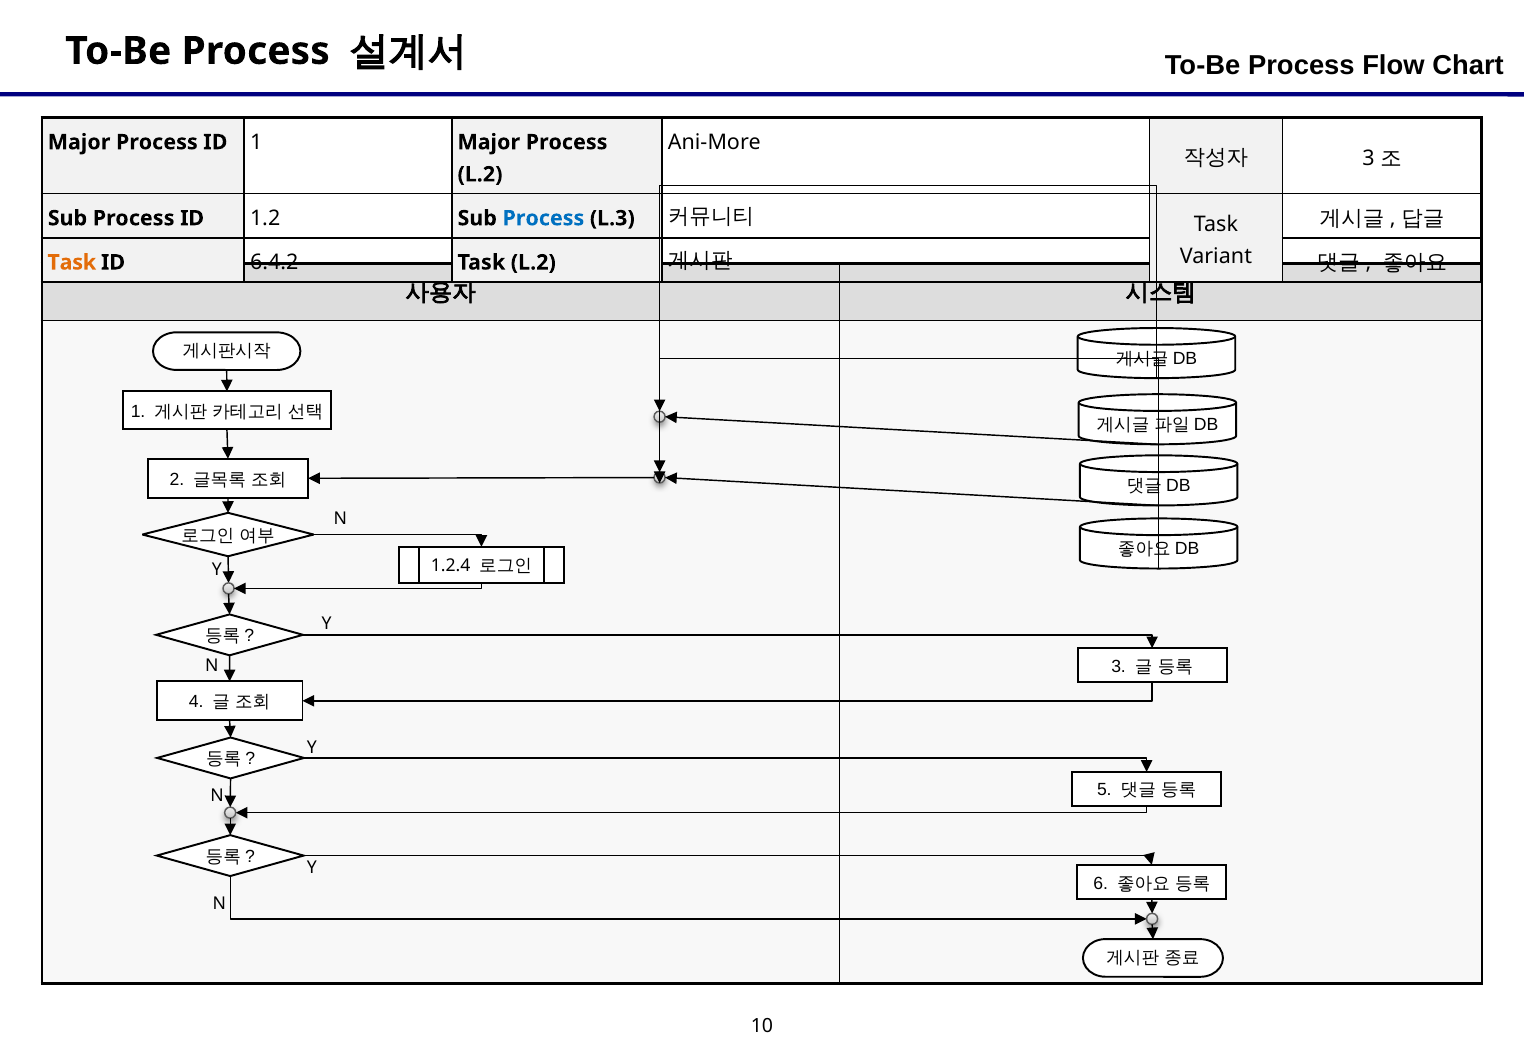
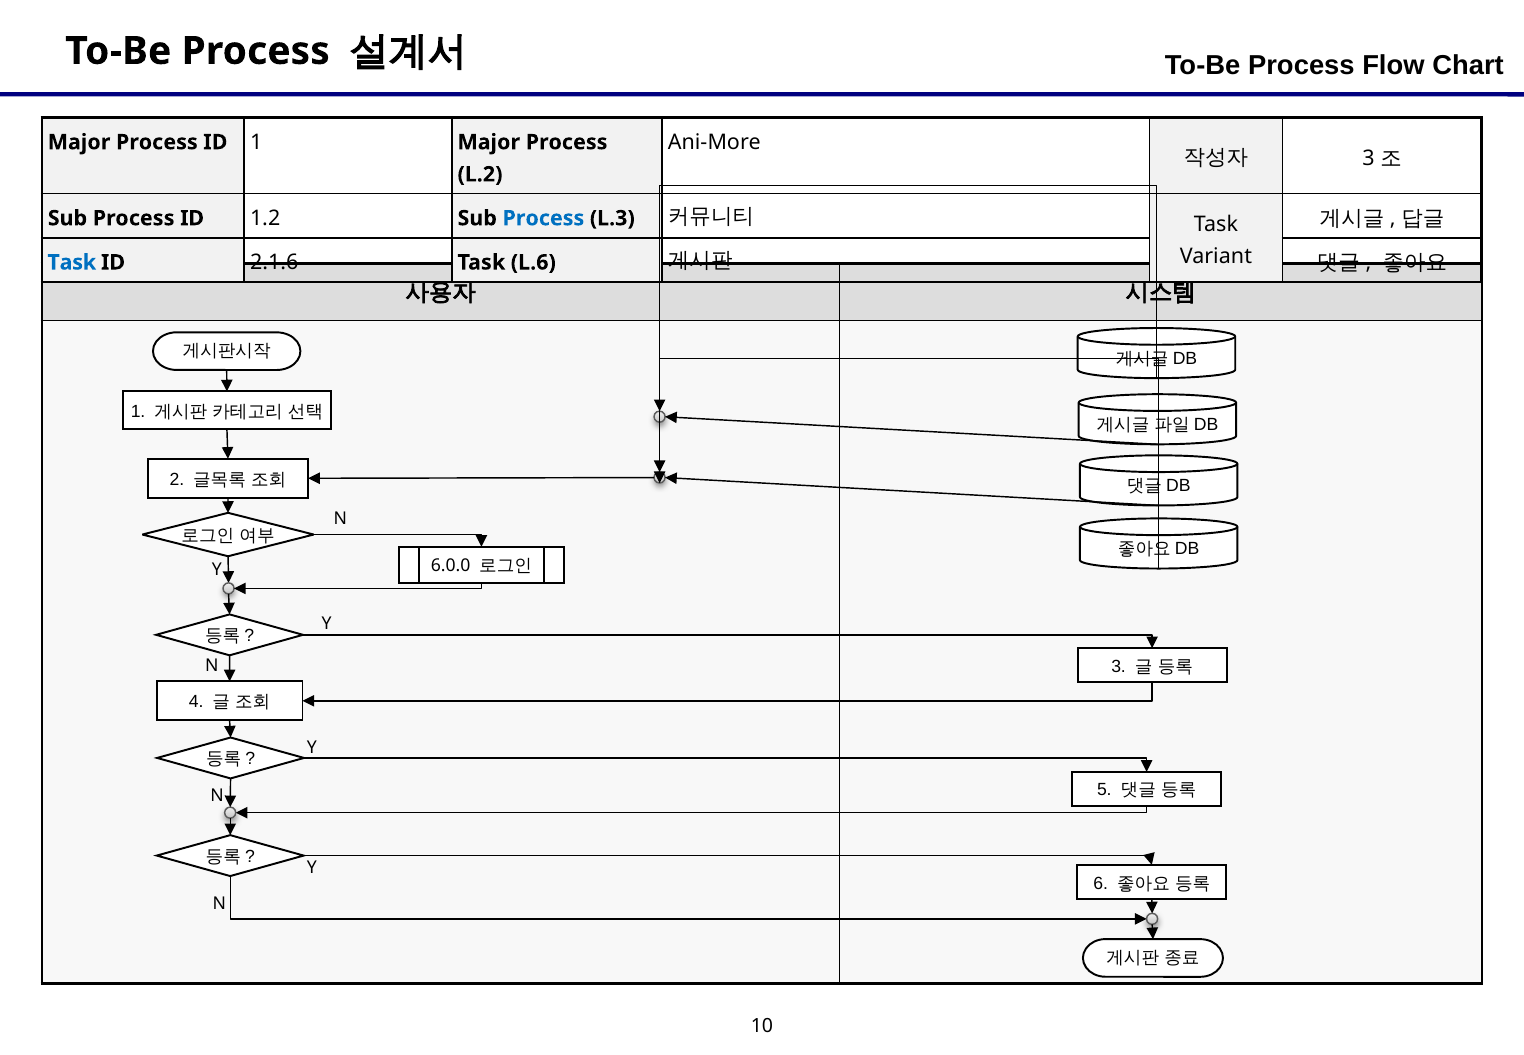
Task colour: orange -> blue (72, 262)
6.4.2: 6.4.2 -> 2.1.6 (274, 262)
Task L.2: L.2 -> L.6 (533, 262)
1.2.4: 1.2.4 -> 6.0.0 (451, 566)
